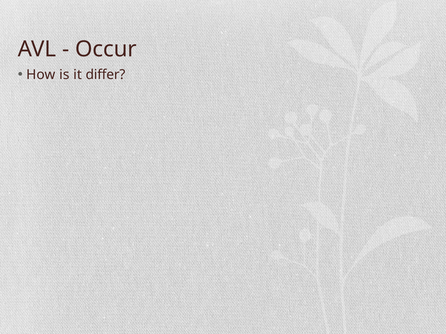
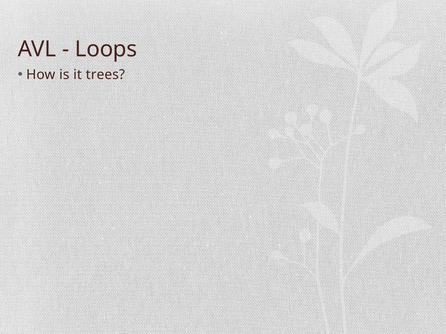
Occur: Occur -> Loops (106, 49)
differ: differ -> trees (105, 75)
